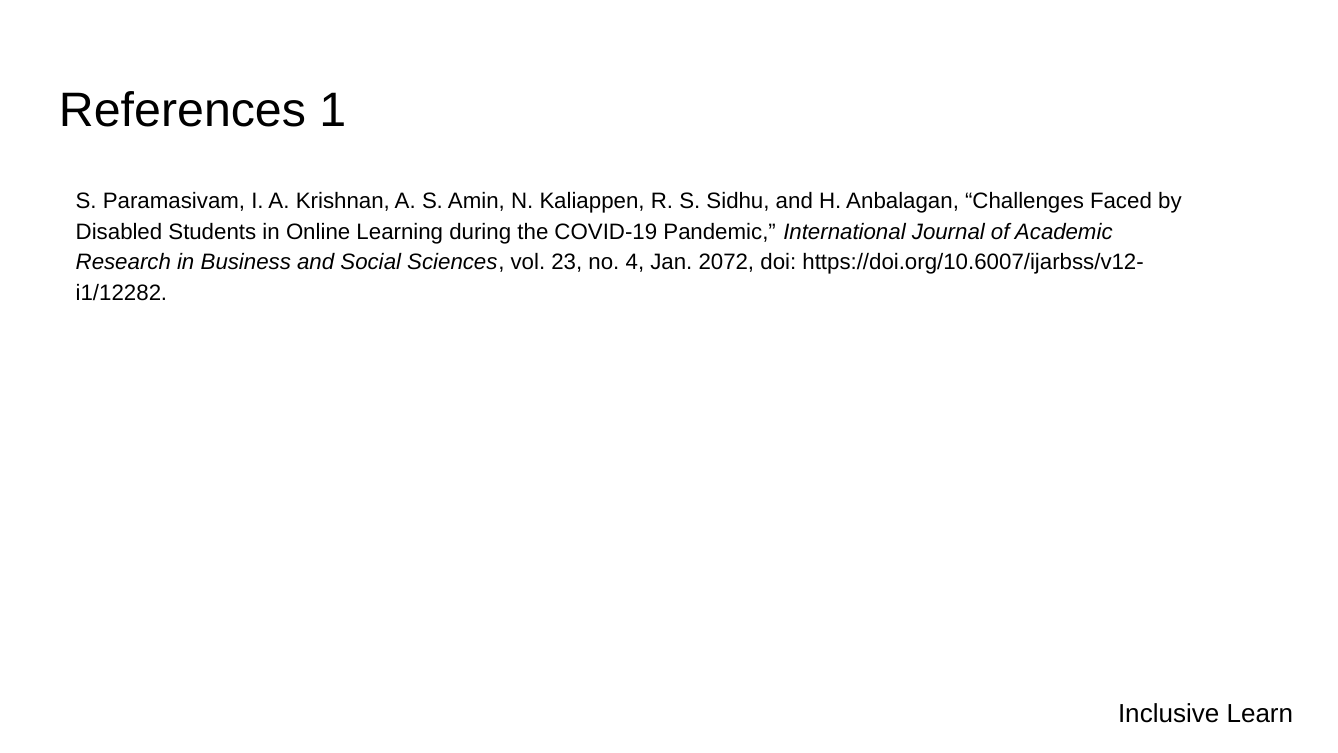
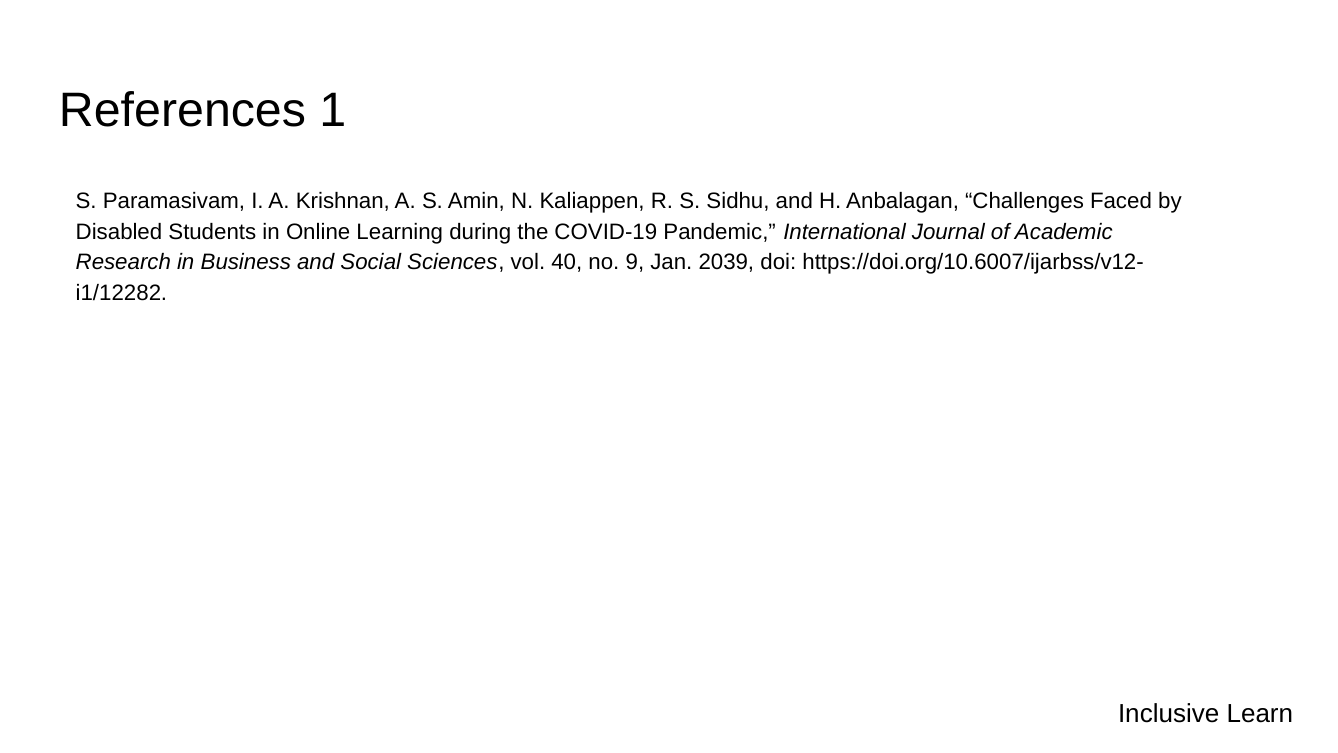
23: 23 -> 40 (567, 262)
4: 4 -> 9 (635, 262)
2072: 2072 -> 2039 (726, 262)
